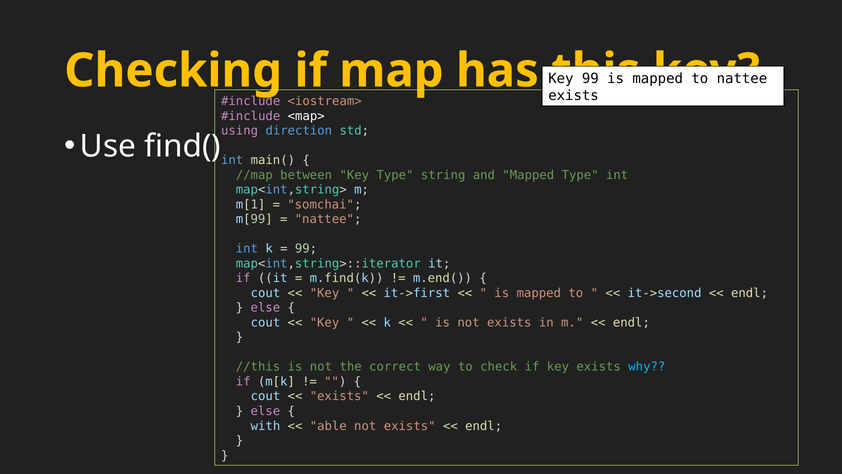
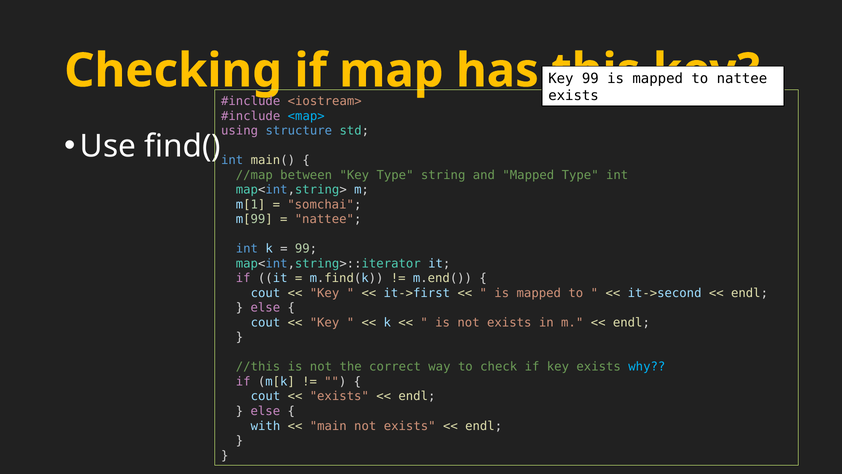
<map> colour: white -> light blue (306, 116)
direction: direction -> structure (299, 131)
able: able -> main (328, 426)
